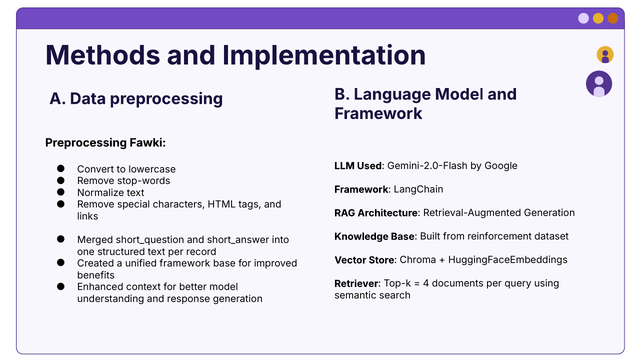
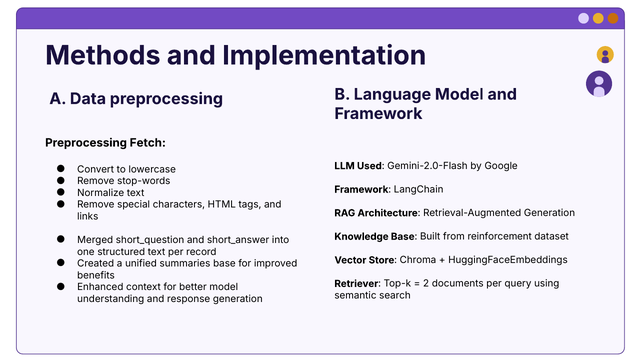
Fawki: Fawki -> Fetch (148, 143)
unified framework: framework -> summaries (185, 263)
4: 4 -> 2 (426, 283)
